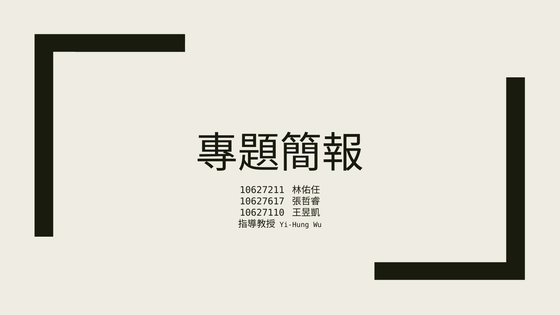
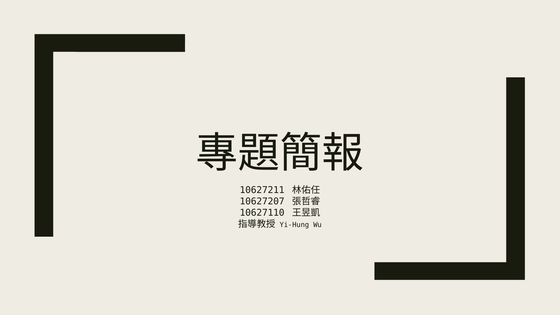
10627617: 10627617 -> 10627207 (262, 201)
